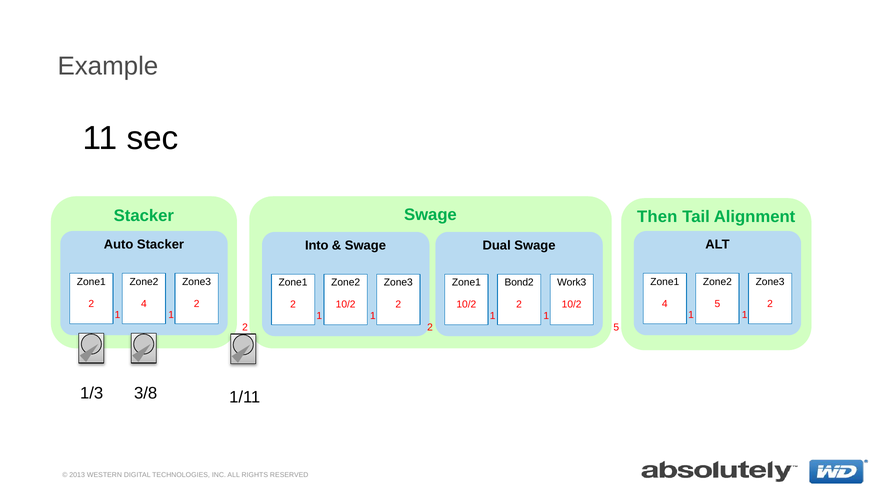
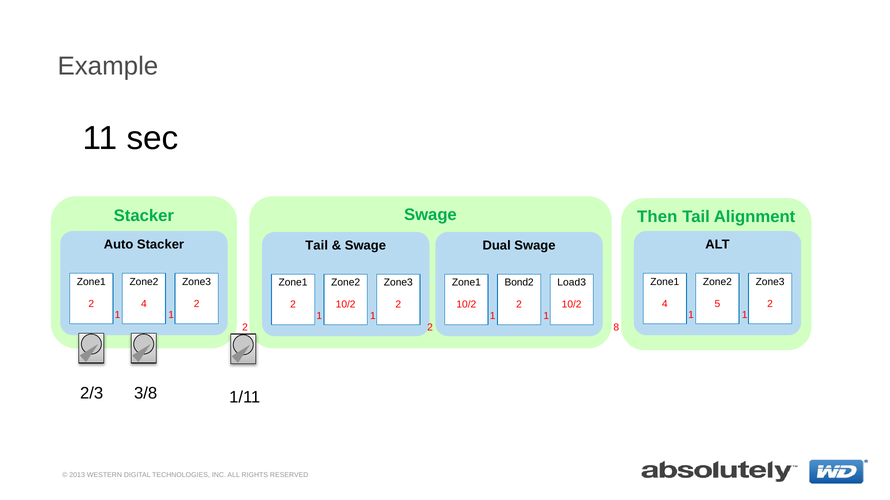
Into: Into -> Tail (317, 246)
Work3: Work3 -> Load3 (572, 283)
2 5: 5 -> 8 (616, 328)
1/3: 1/3 -> 2/3 (92, 394)
